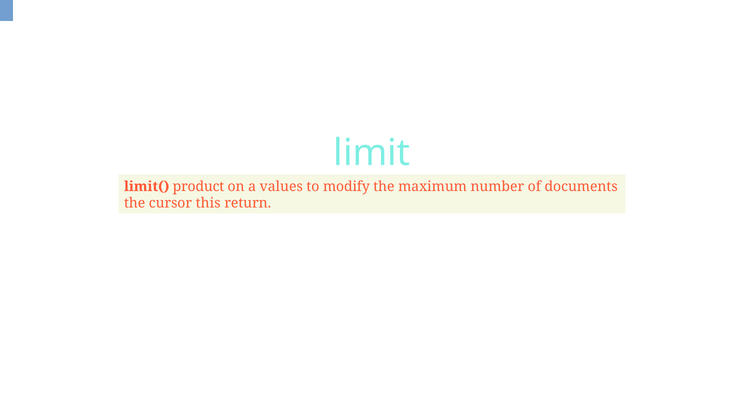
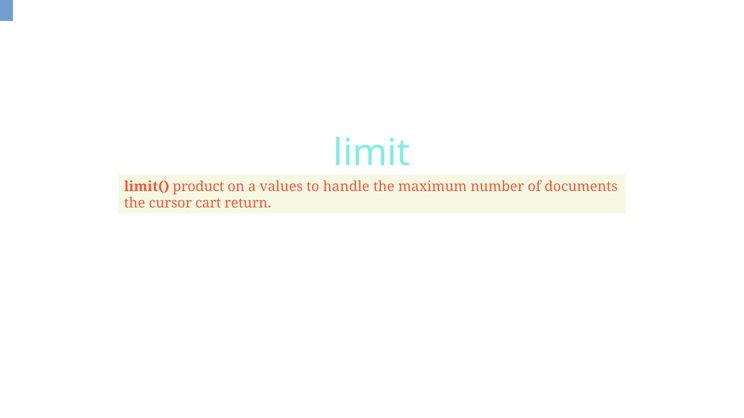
modify: modify -> handle (346, 187)
this: this -> cart (208, 203)
